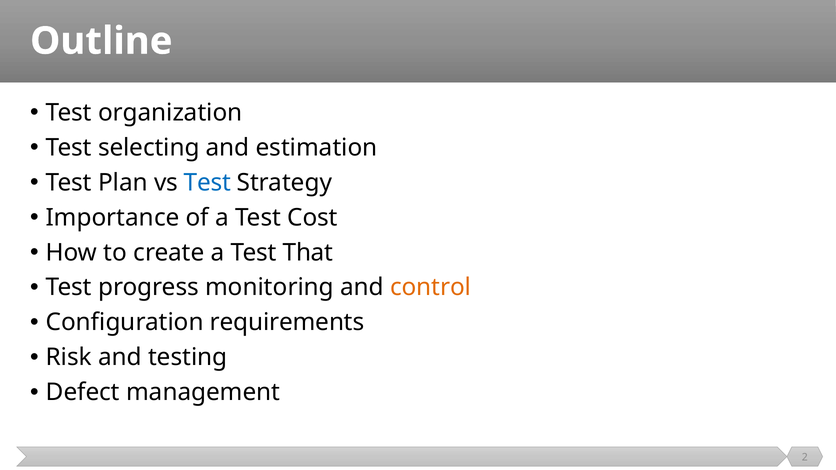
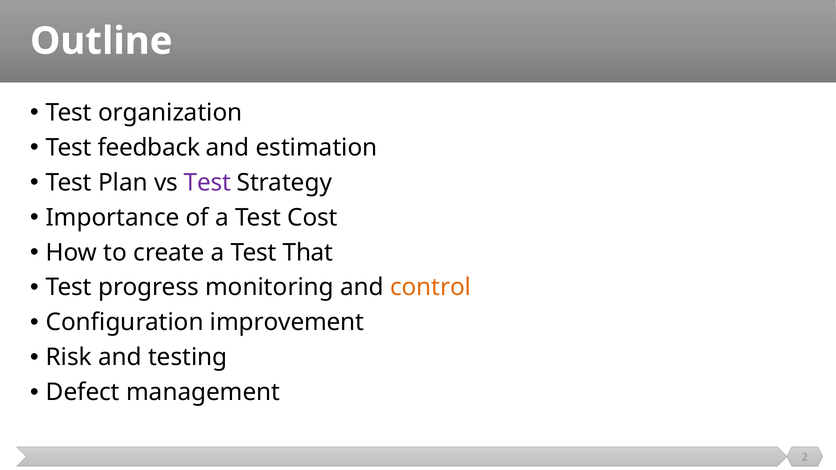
selecting: selecting -> feedback (149, 148)
Test colour: blue -> purple (208, 183)
requirements: requirements -> improvement (287, 323)
